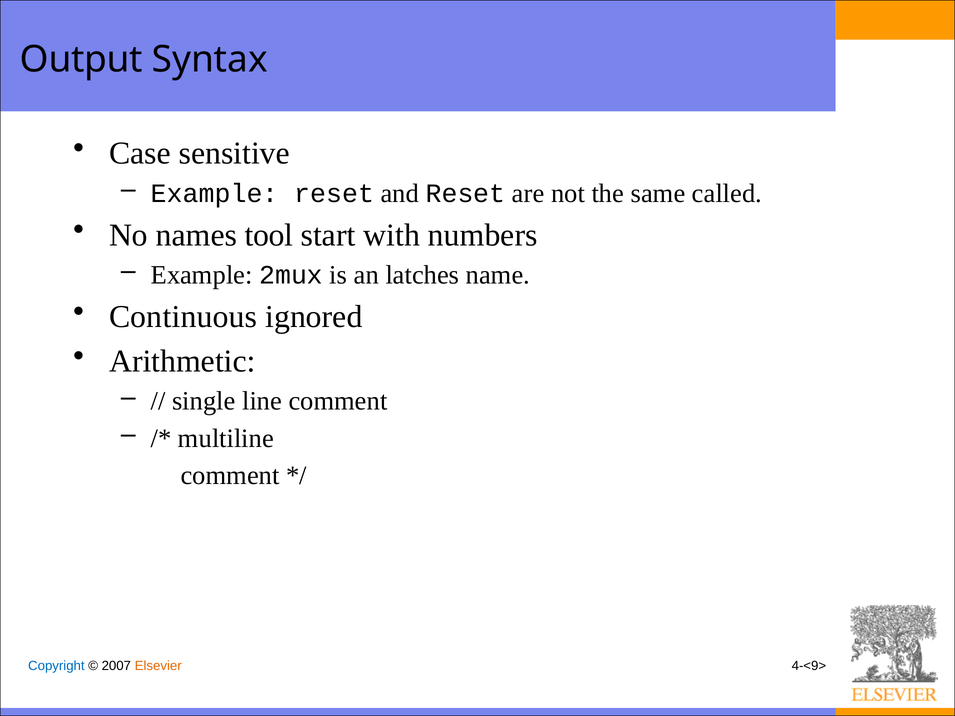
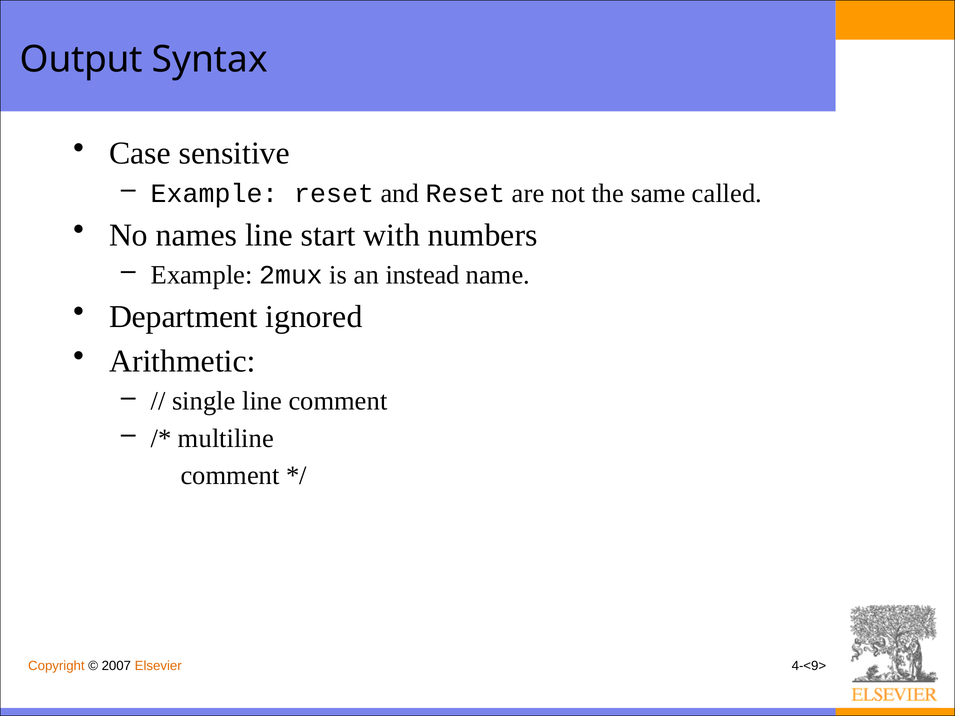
names tool: tool -> line (269, 235)
latches: latches -> instead (422, 275)
Continuous: Continuous -> Department (183, 317)
Copyright colour: blue -> orange (56, 666)
